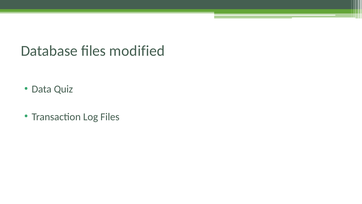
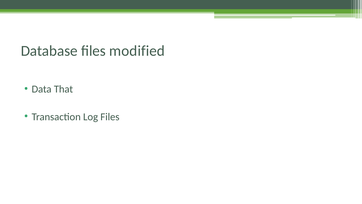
Quiz: Quiz -> That (63, 89)
